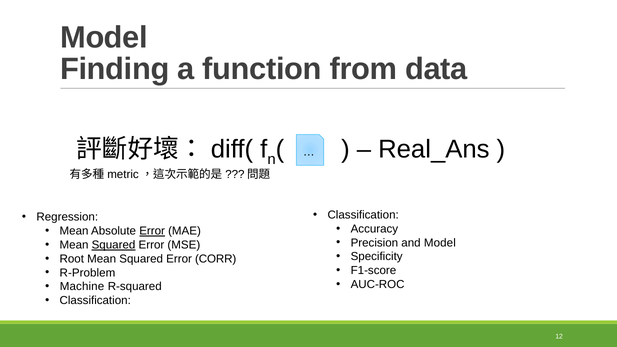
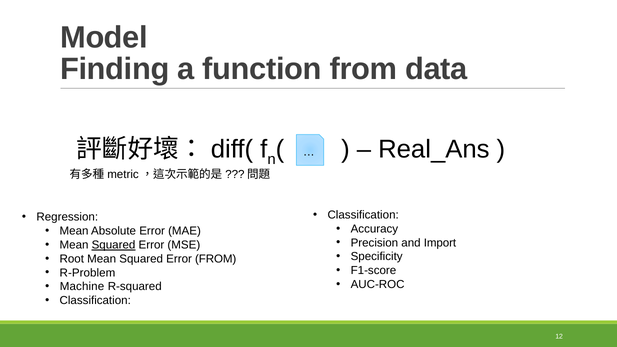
Error underline: present -> none (152, 231)
and Model: Model -> Import (440, 243)
Error CORR: CORR -> FROM (216, 259)
